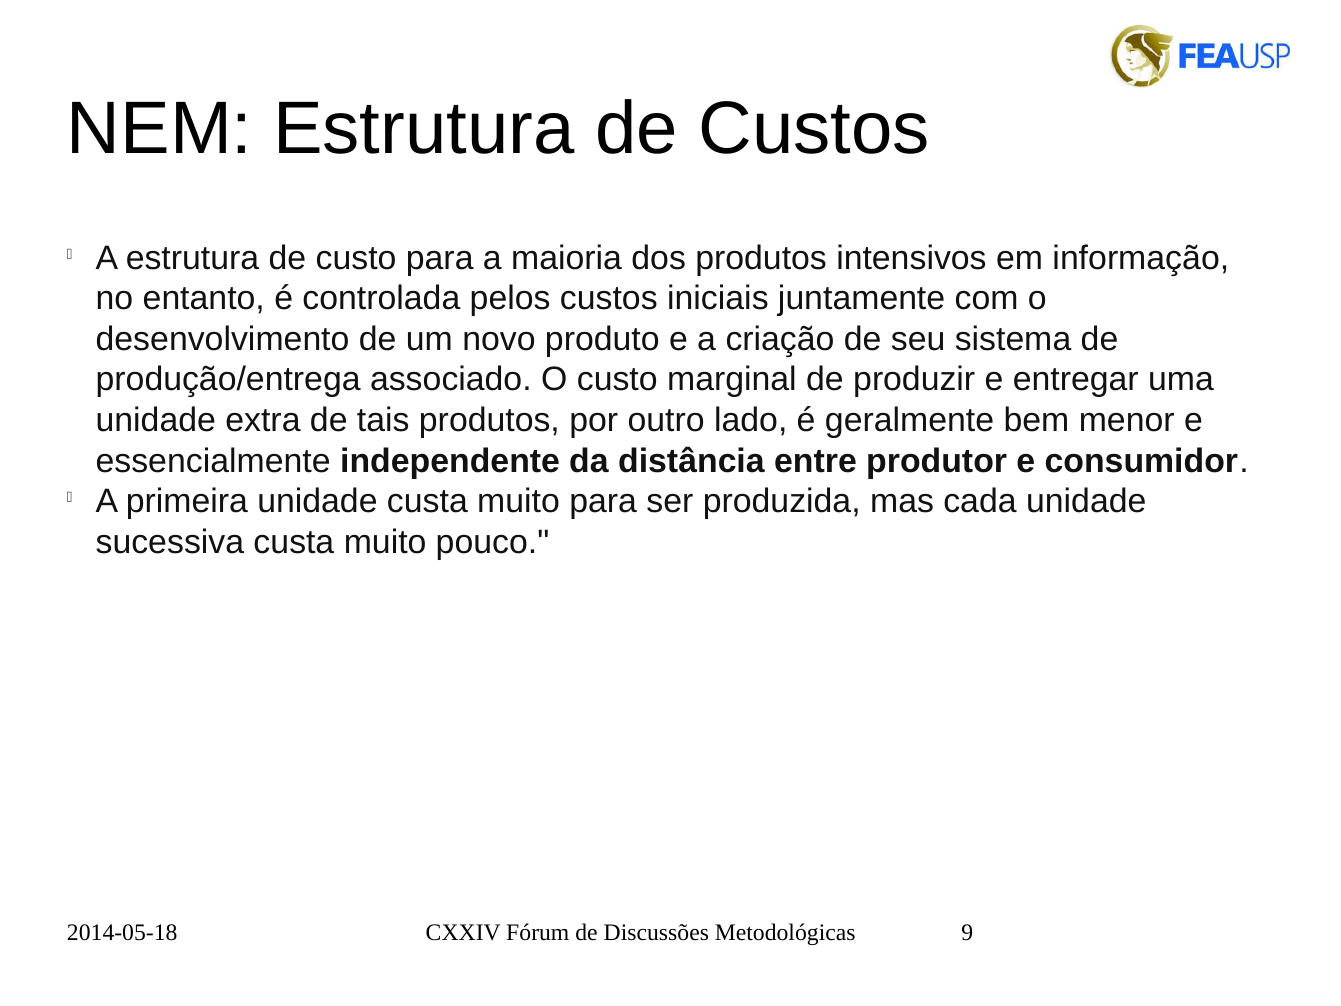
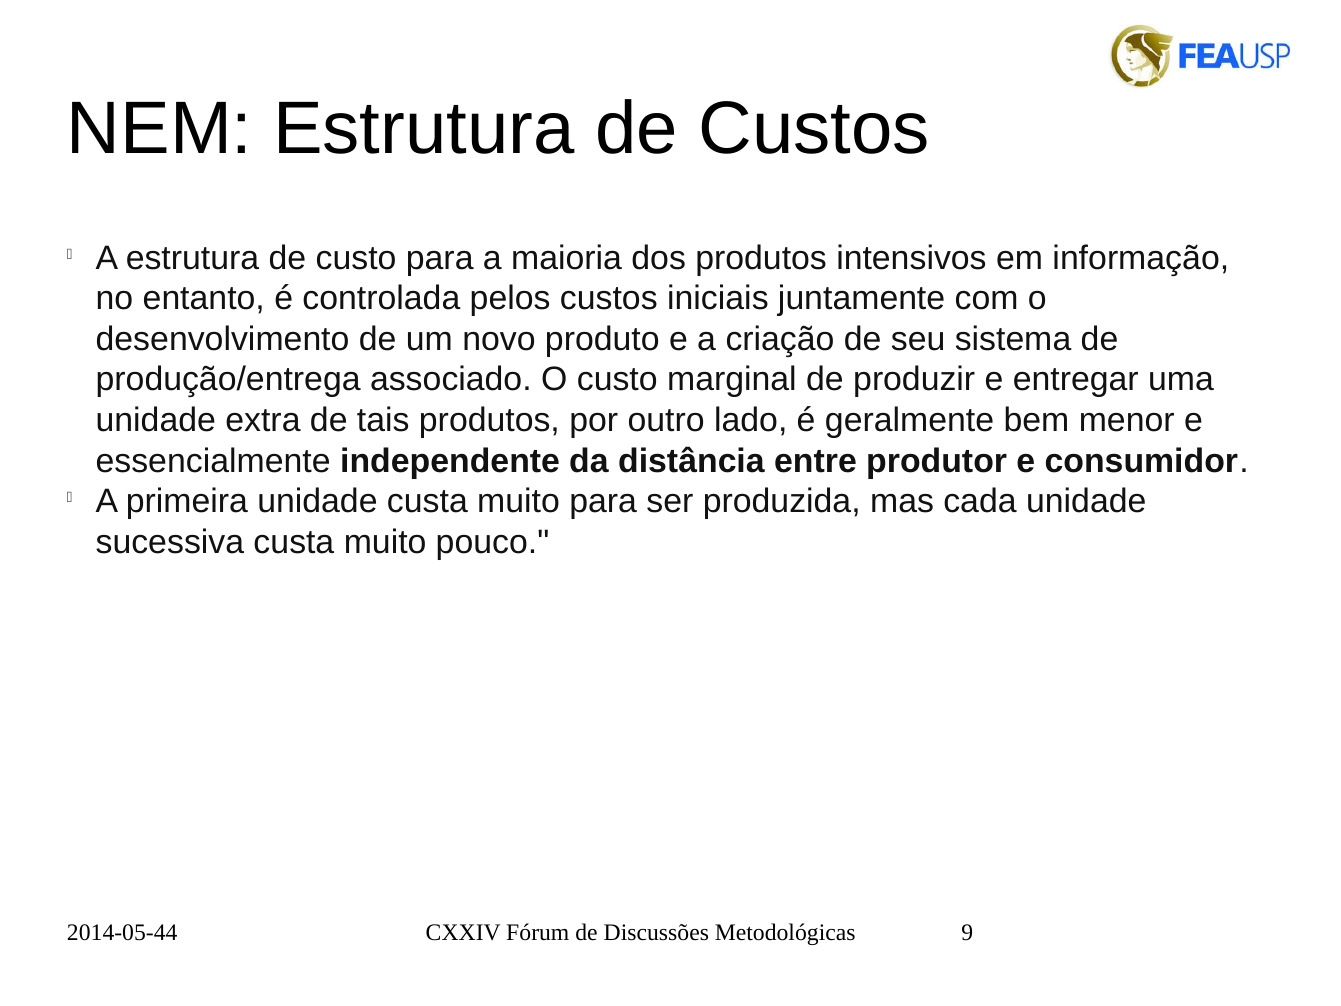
2014-05-18: 2014-05-18 -> 2014-05-44 (122, 932)
